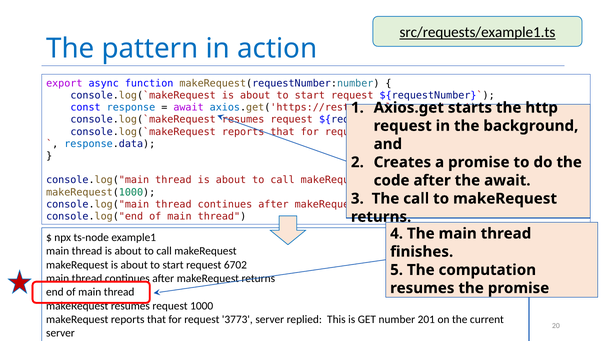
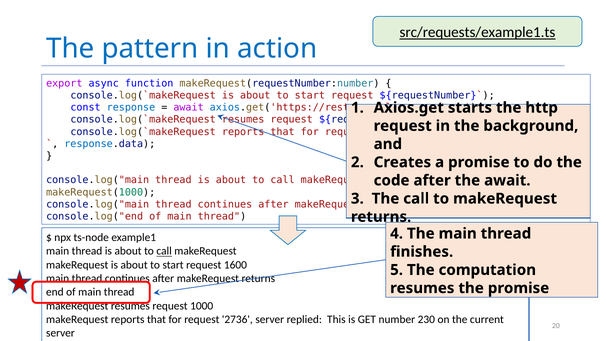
call underline: none -> present (164, 251)
6702: 6702 -> 1600 (235, 265)
3773: 3773 -> 2736 (237, 319)
201: 201 -> 230 (426, 319)
